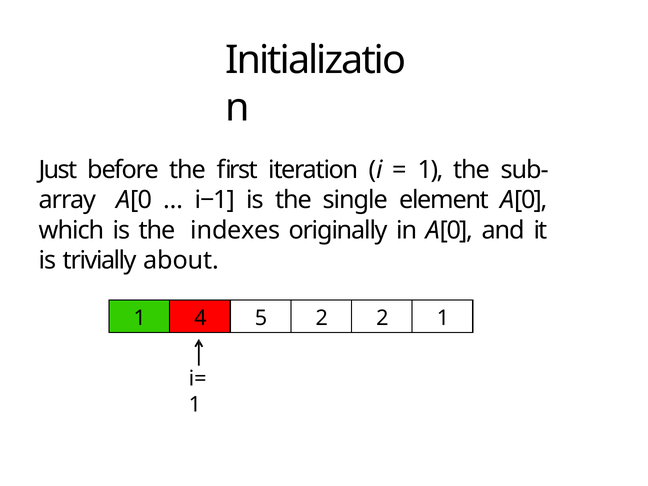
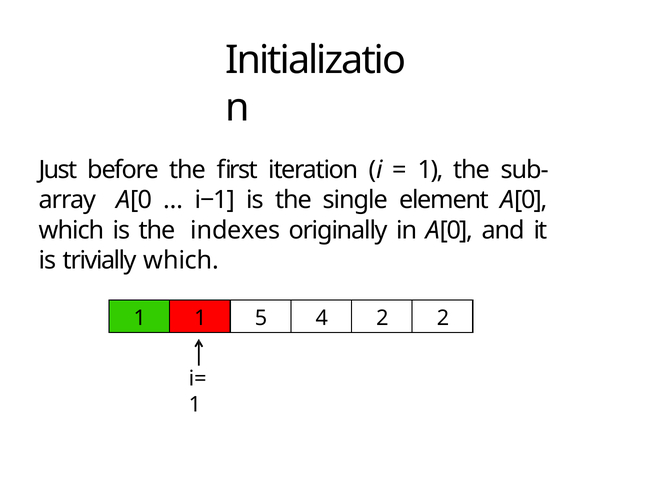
trivially about: about -> which (181, 261)
1 4: 4 -> 1 (200, 318)
5 2: 2 -> 4 (322, 318)
2 1: 1 -> 2 (443, 318)
